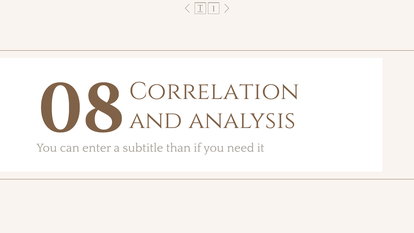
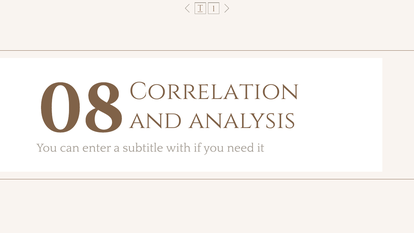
than: than -> with (178, 148)
